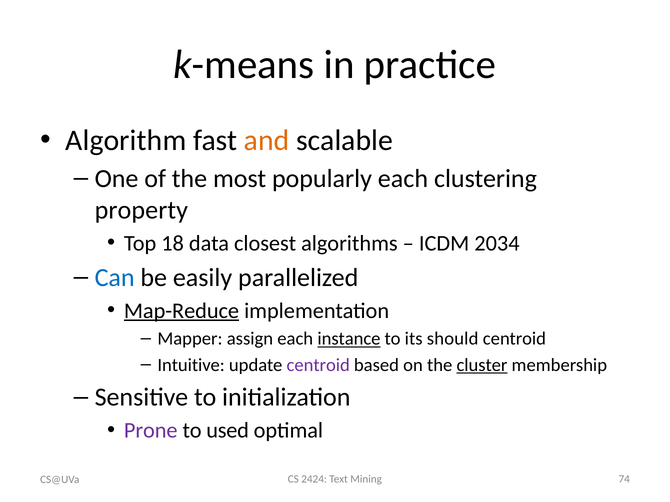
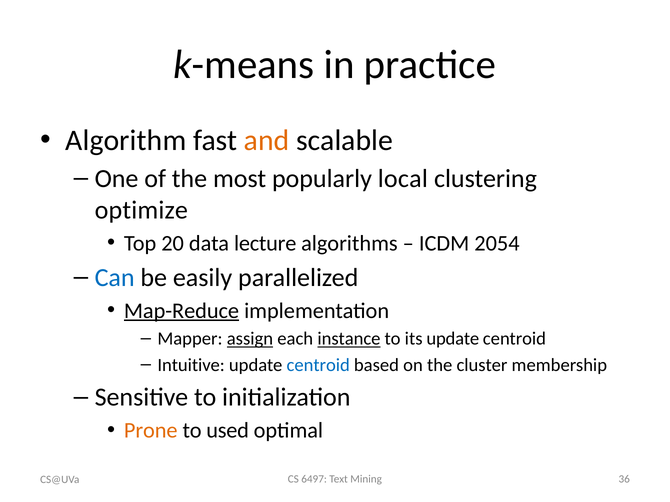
popularly each: each -> local (403, 179)
property: property -> optimize (141, 210)
18: 18 -> 20 (173, 243)
closest: closest -> lecture (265, 243)
2034: 2034 -> 2054 (497, 243)
assign underline: none -> present (250, 339)
its should: should -> update (453, 339)
centroid colour: purple -> blue (318, 365)
cluster underline: present -> none (482, 365)
Prone colour: purple -> orange (151, 431)
2424: 2424 -> 6497 (314, 480)
74: 74 -> 36 (624, 480)
